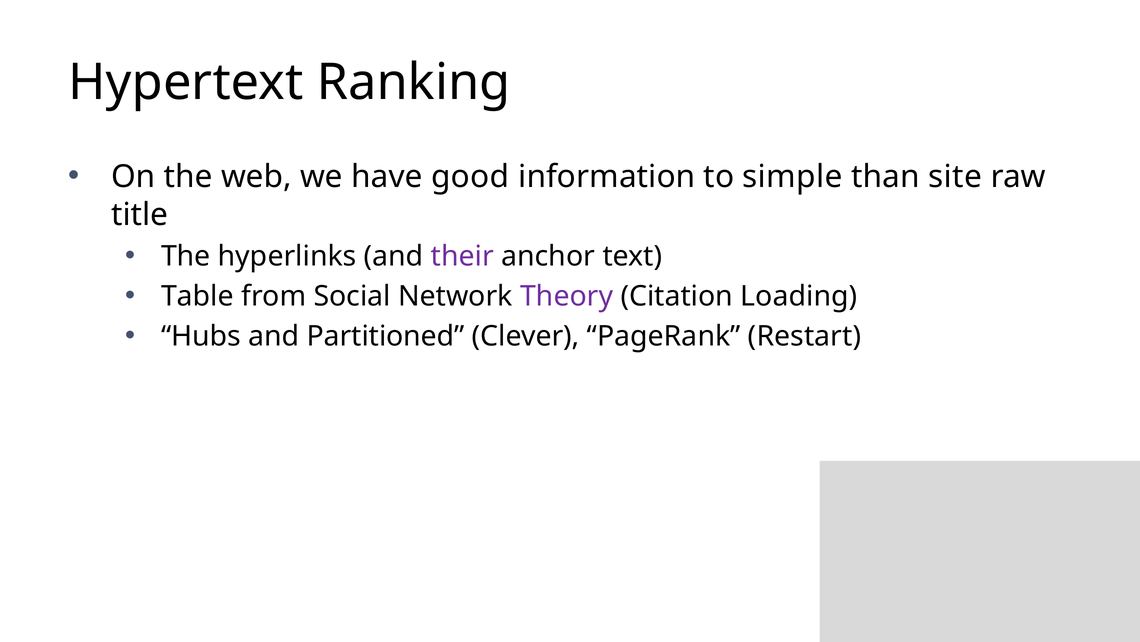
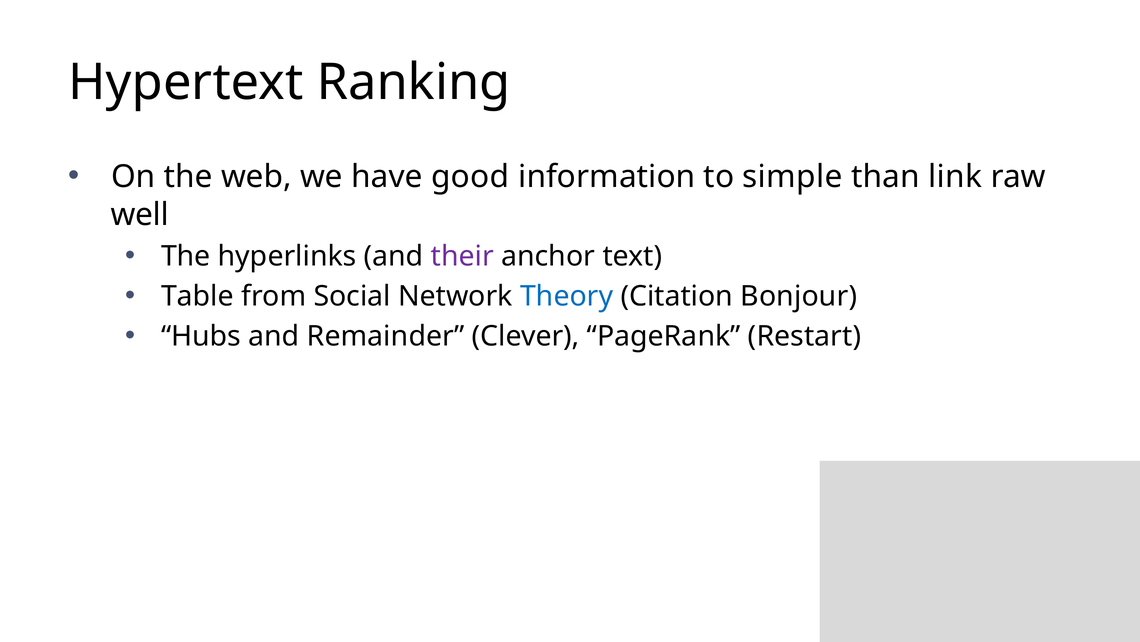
site: site -> link (955, 177)
title: title -> well (140, 215)
Theory colour: purple -> blue (567, 296)
Loading: Loading -> Bonjour (799, 296)
Partitioned: Partitioned -> Remainder (386, 336)
